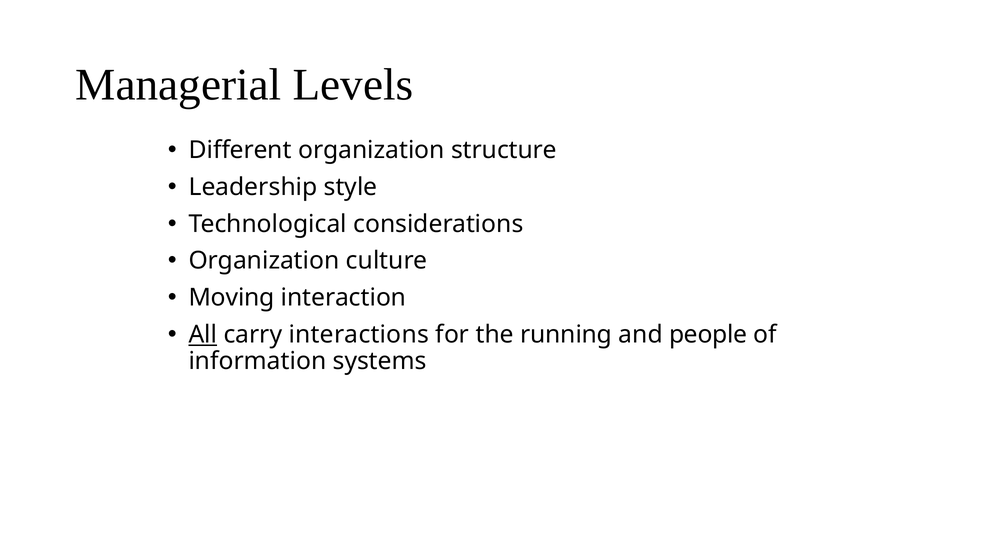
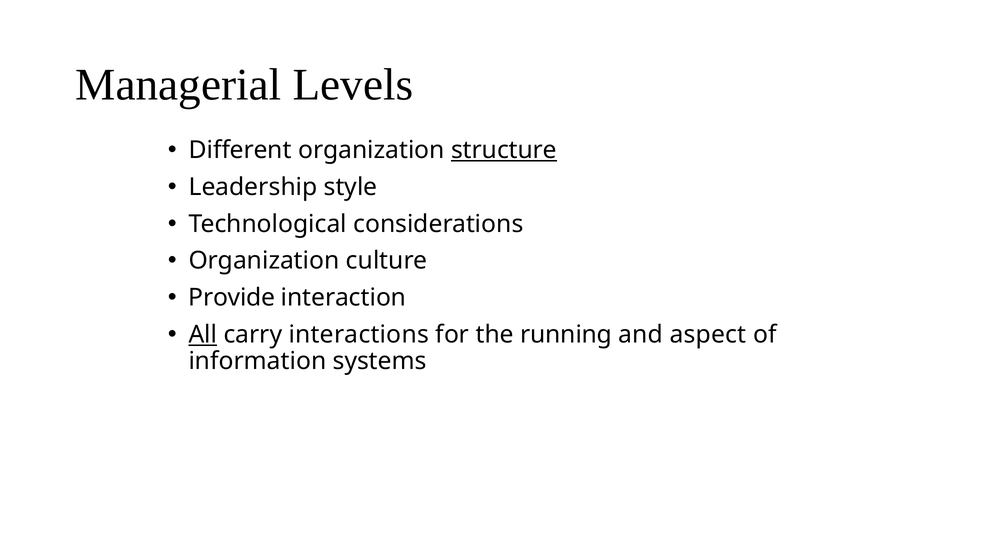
structure underline: none -> present (504, 150)
Moving: Moving -> Provide (232, 298)
people: people -> aspect (708, 335)
